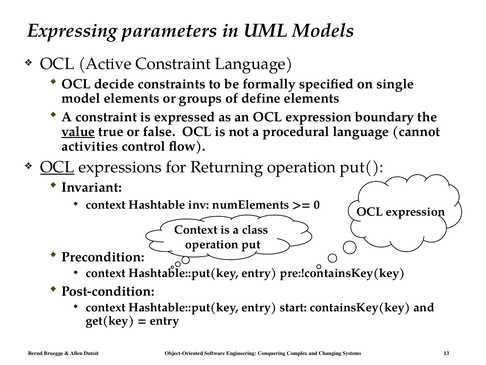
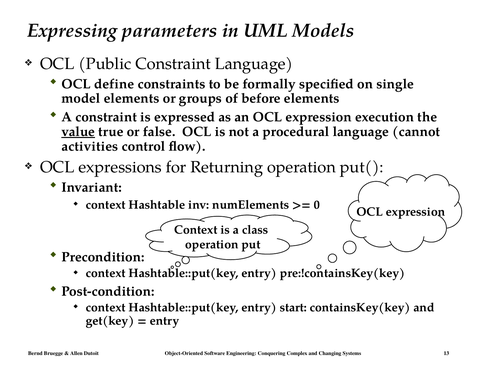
Active: Active -> Public (105, 64)
decide: decide -> define (114, 84)
define: define -> before (261, 98)
boundary: boundary -> execution (384, 117)
OCL underline: present -> none (57, 167)
